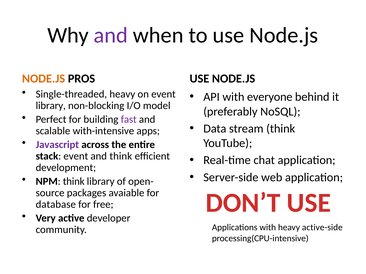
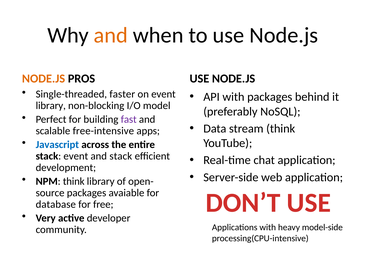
and colour: purple -> orange (111, 35)
Single-threaded heavy: heavy -> faster (122, 94)
with everyone: everyone -> packages (270, 97)
with-intensive: with-intensive -> free-intensive (103, 131)
Javascript colour: purple -> blue (57, 145)
and think: think -> stack (121, 156)
active-side: active-side -> model-side (322, 228)
